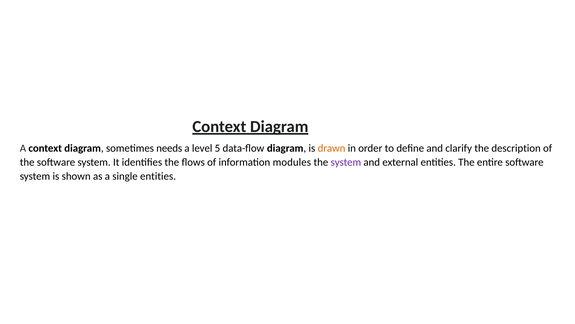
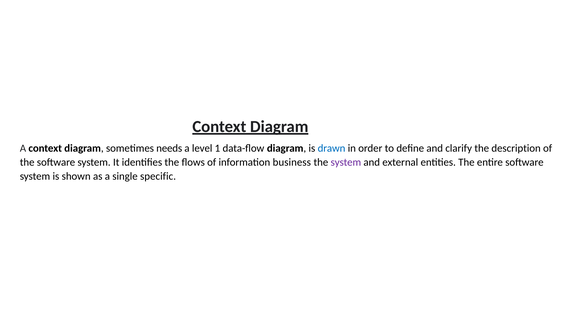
5: 5 -> 1 (217, 148)
drawn colour: orange -> blue (332, 148)
modules: modules -> business (292, 162)
single entities: entities -> specific (158, 176)
